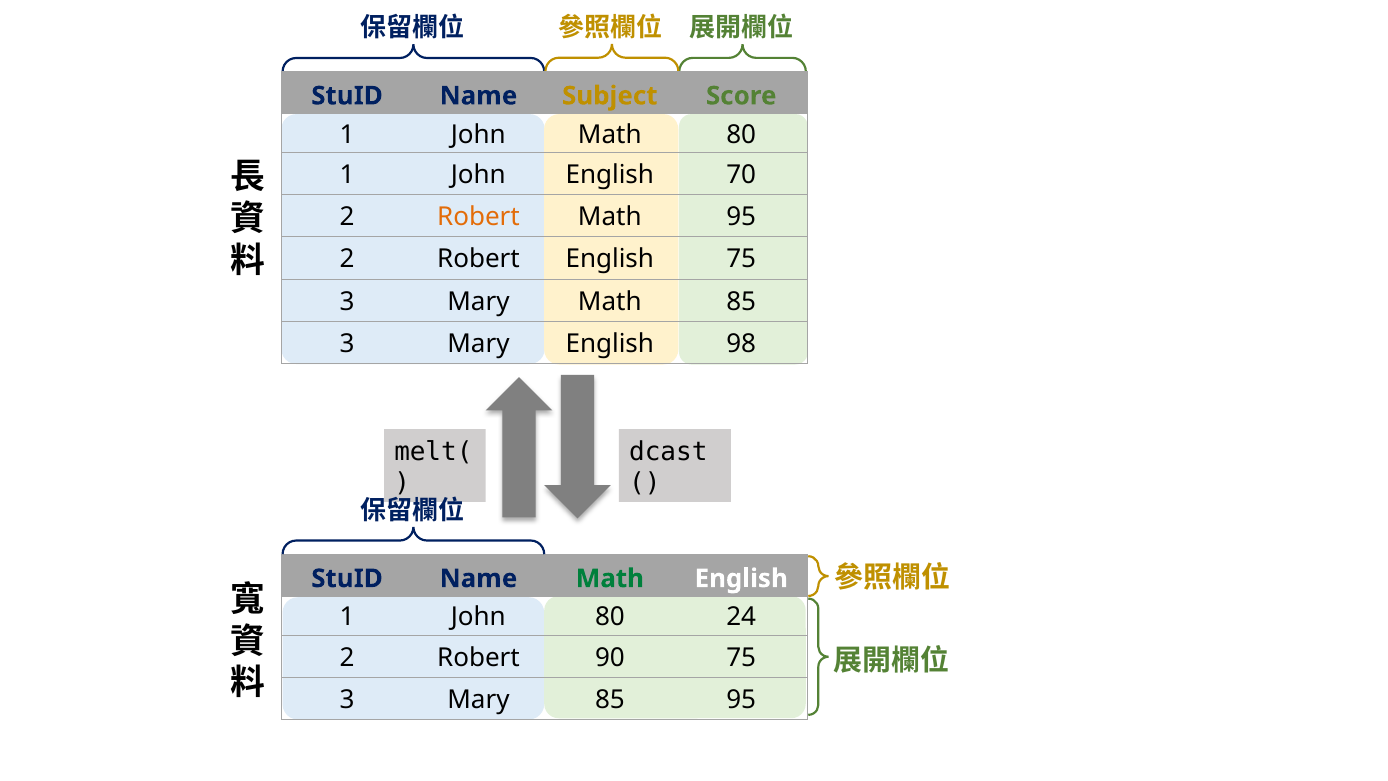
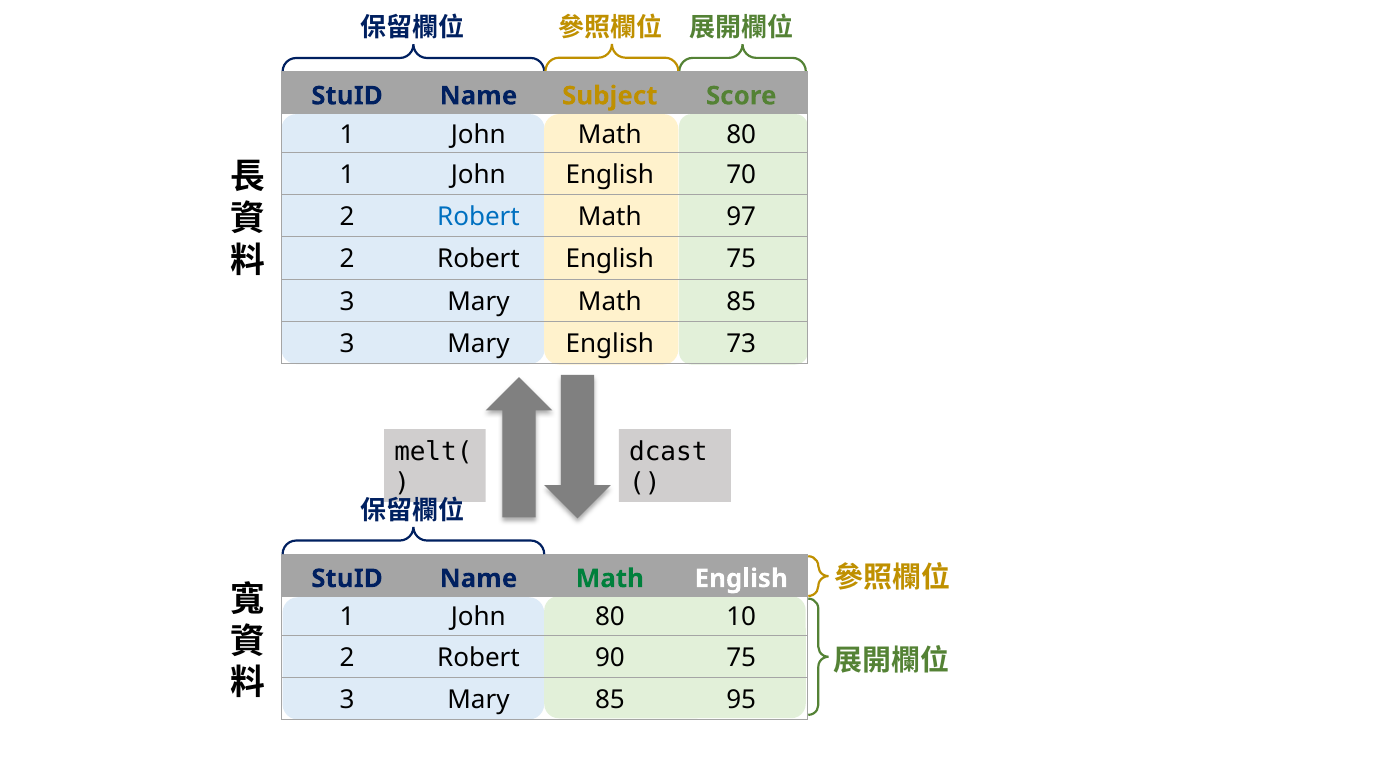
Robert colour: orange -> blue (478, 217)
Math 95: 95 -> 97 (741, 217)
98: 98 -> 73 (741, 344)
24: 24 -> 10 (741, 617)
